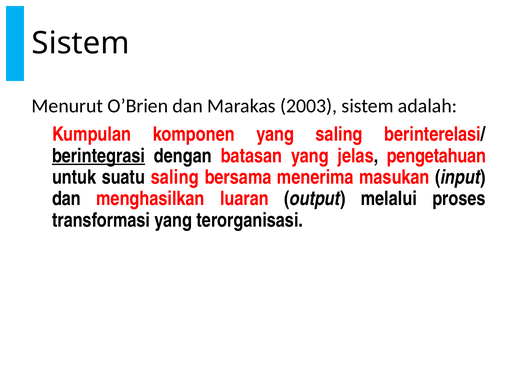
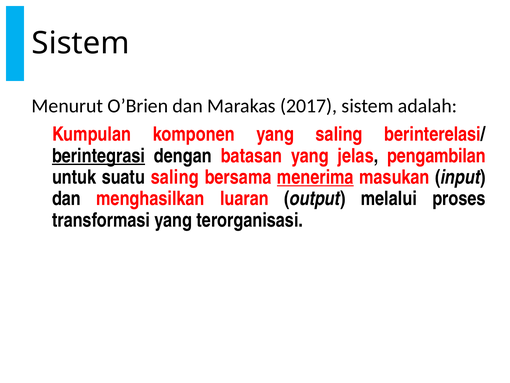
2003: 2003 -> 2017 (309, 106)
pengetahuan: pengetahuan -> pengambilan (436, 156)
menerima underline: none -> present (315, 177)
